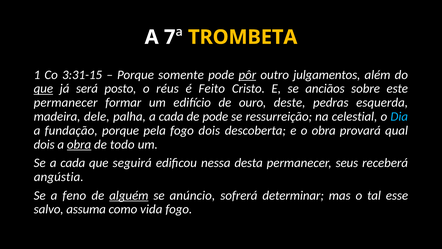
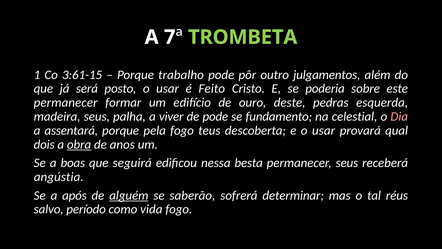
TROMBETA colour: yellow -> light green (243, 37)
3:31-15: 3:31-15 -> 3:61-15 (82, 75)
somente: somente -> trabalho (181, 75)
pôr underline: present -> none (247, 75)
que underline: present -> none (43, 89)
posto o réus: réus -> usar (168, 89)
anciãos: anciãos -> poderia (325, 89)
madeira dele: dele -> seus (97, 116)
palha a cada: cada -> viver (171, 116)
ressurreição: ressurreição -> fundamento (279, 116)
Dia colour: light blue -> pink (399, 116)
fundação: fundação -> assentará (71, 130)
fogo dois: dois -> teus (209, 130)
e o obra: obra -> usar (324, 130)
todo: todo -> anos (122, 144)
Se a cada: cada -> boas (73, 163)
desta: desta -> besta (249, 163)
feno: feno -> após (74, 195)
anúncio: anúncio -> saberão (192, 195)
esse: esse -> réus (397, 195)
assuma: assuma -> período (86, 209)
